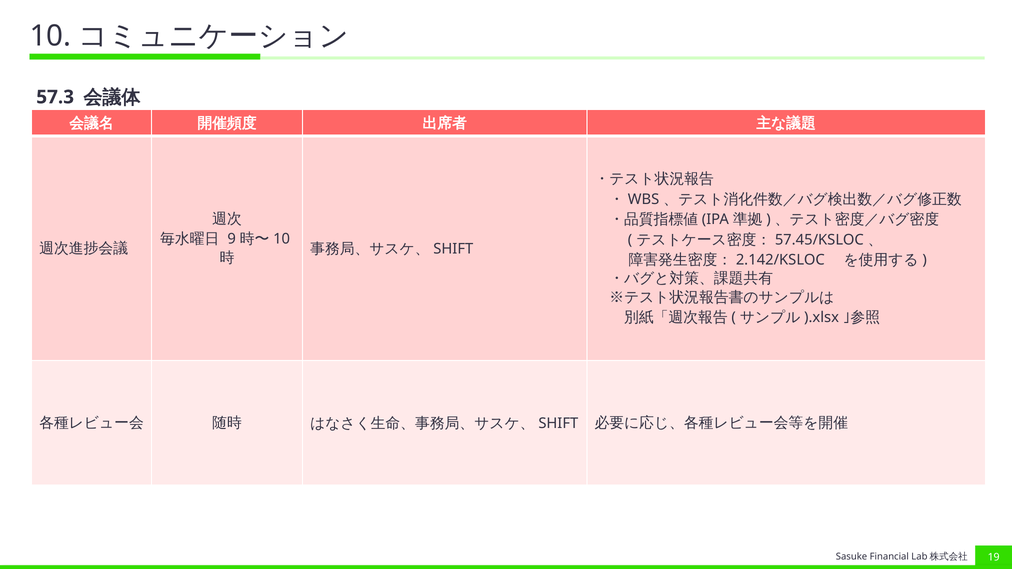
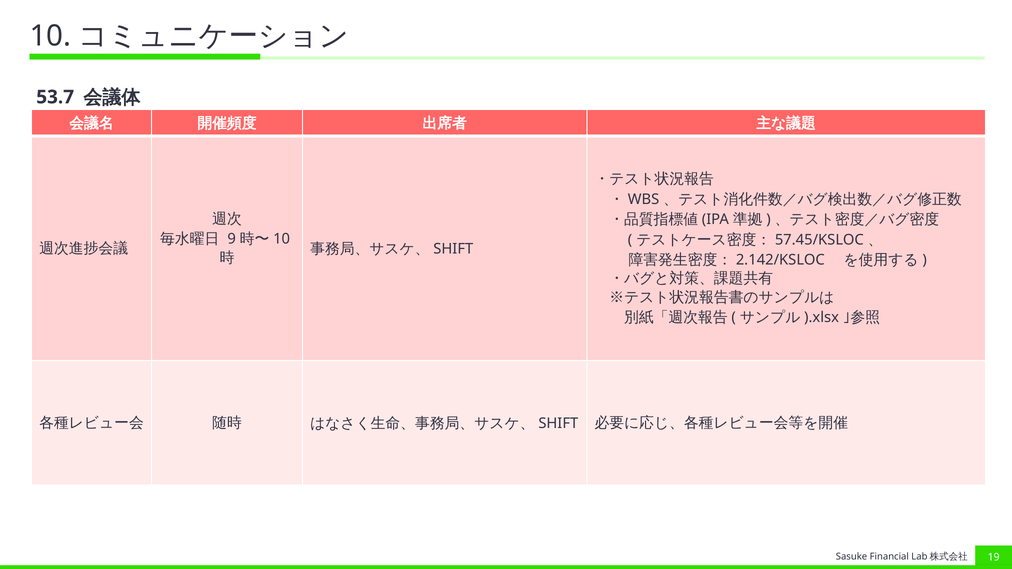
57.3: 57.3 -> 53.7 (55, 97)
